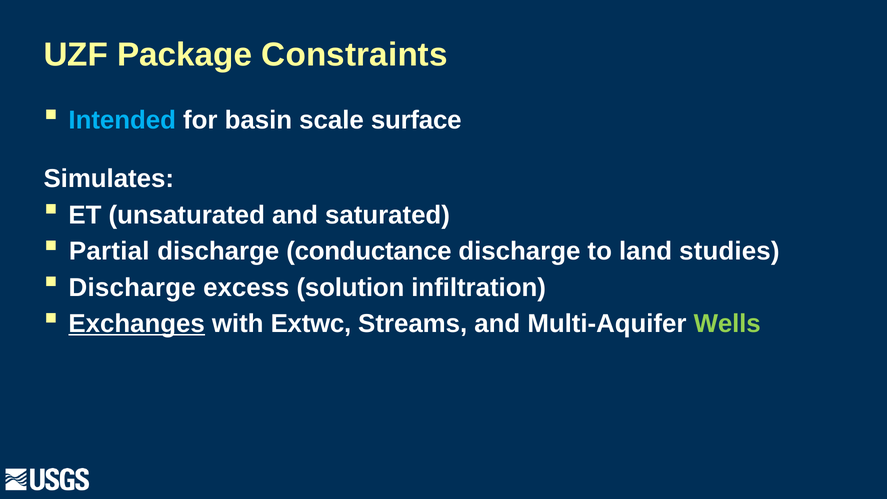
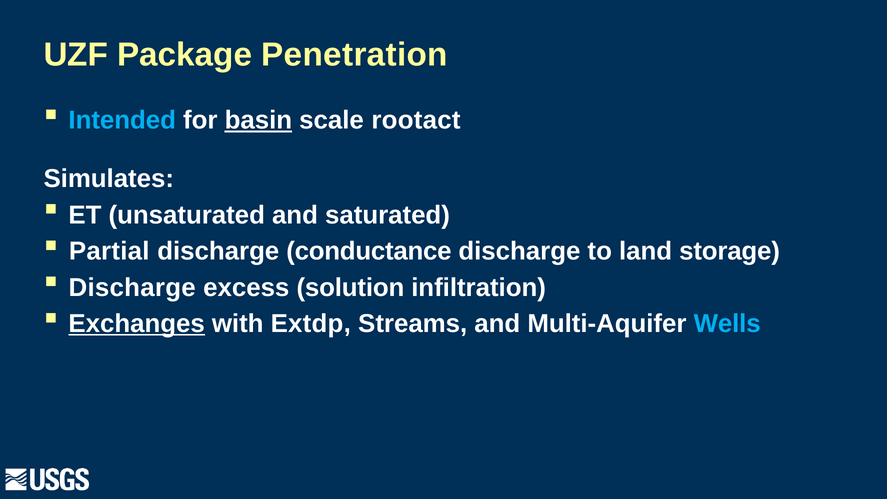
Constraints: Constraints -> Penetration (354, 55)
basin underline: none -> present (258, 120)
surface: surface -> rootact (416, 120)
studies: studies -> storage (730, 251)
Extwc: Extwc -> Extdp (311, 324)
Wells colour: light green -> light blue (727, 324)
